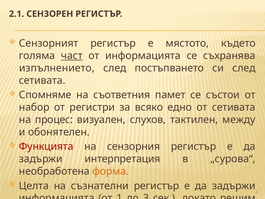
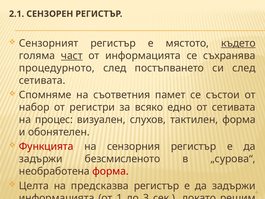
където underline: none -> present (238, 43)
изпълнението: изпълнението -> процедурното (57, 68)
тактилен между: между -> форма (239, 120)
интерпретация: интерпретация -> безсмисленото (122, 159)
форма colour: orange -> red (111, 171)
съзнателни: съзнателни -> предсказва (100, 186)
